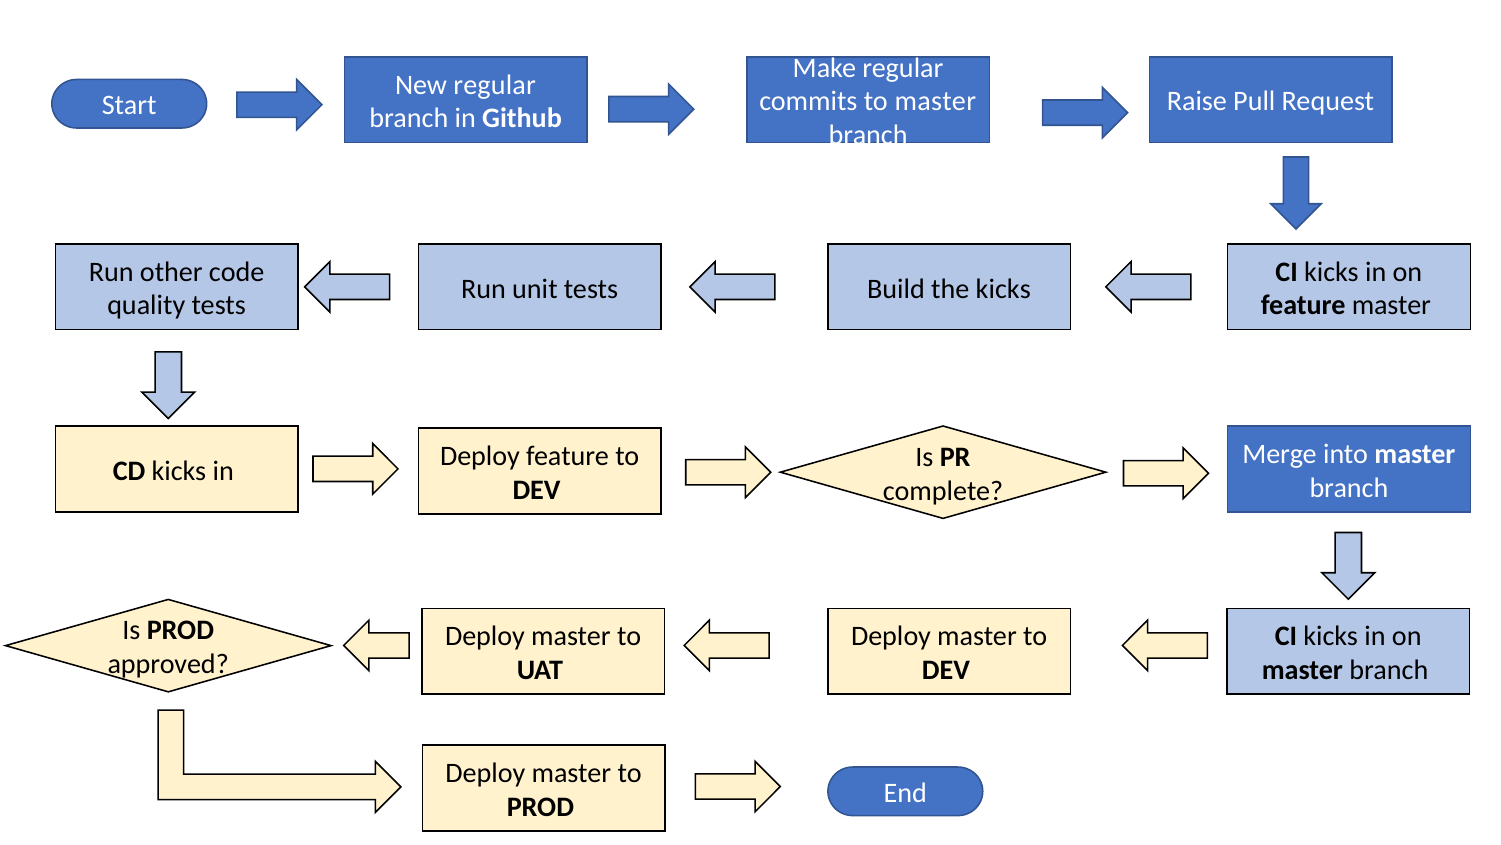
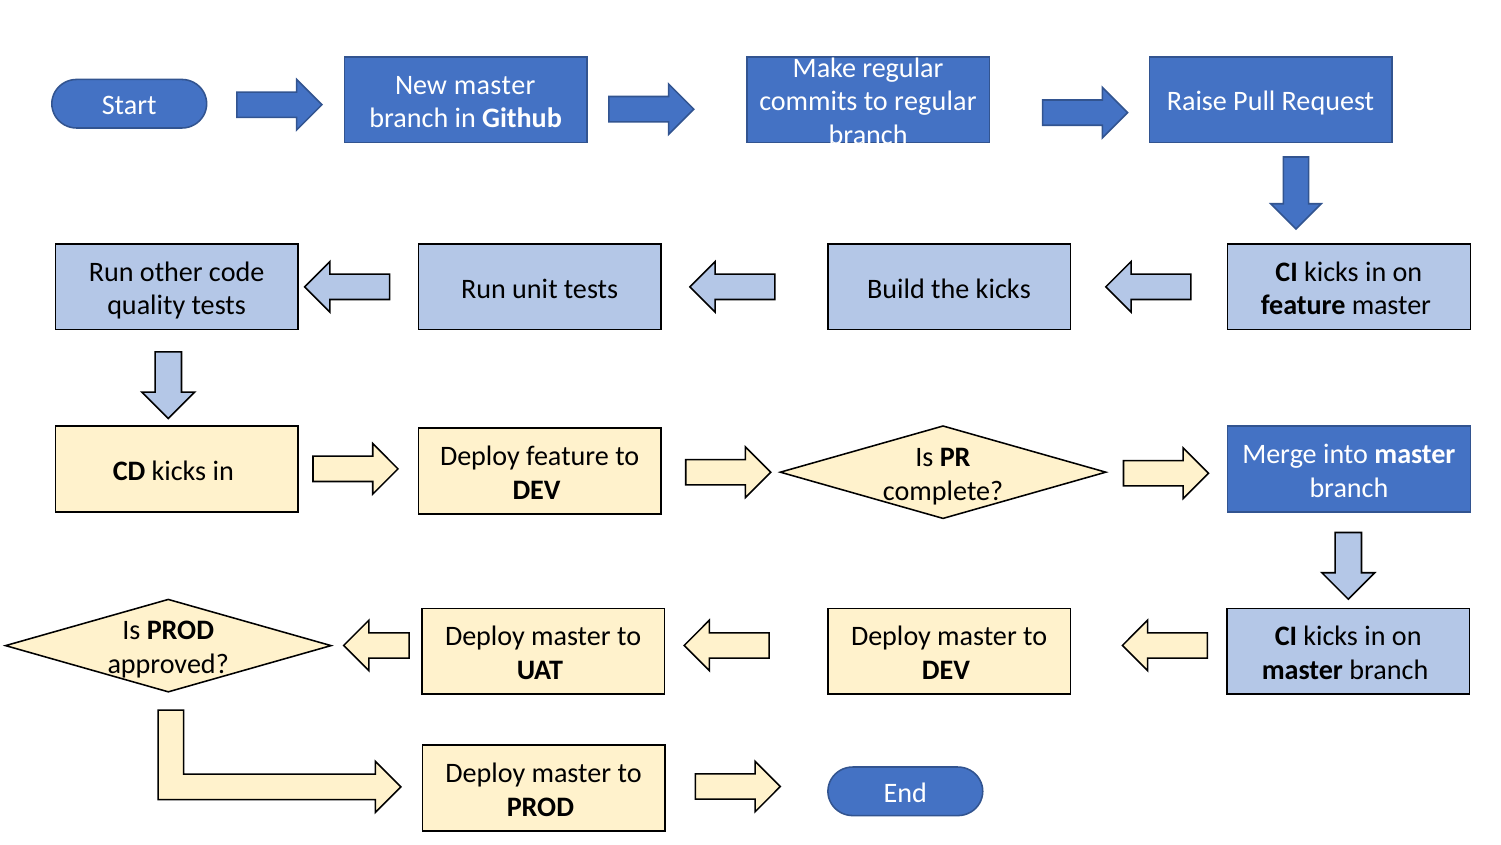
New regular: regular -> master (495, 85)
to master: master -> regular (935, 102)
